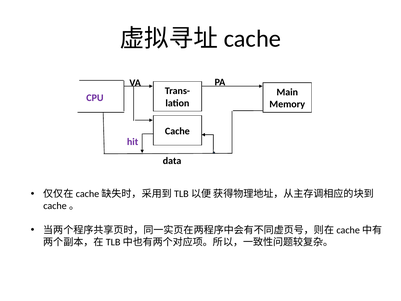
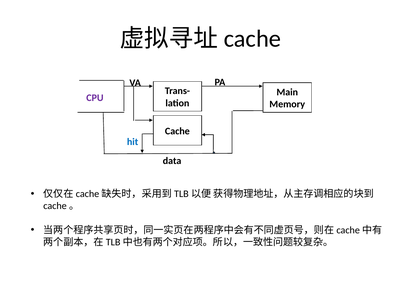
hit colour: purple -> blue (133, 142)
